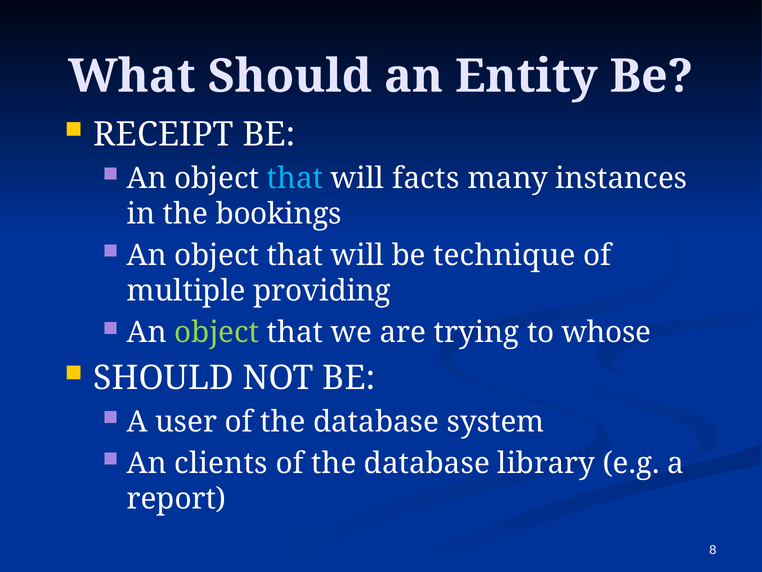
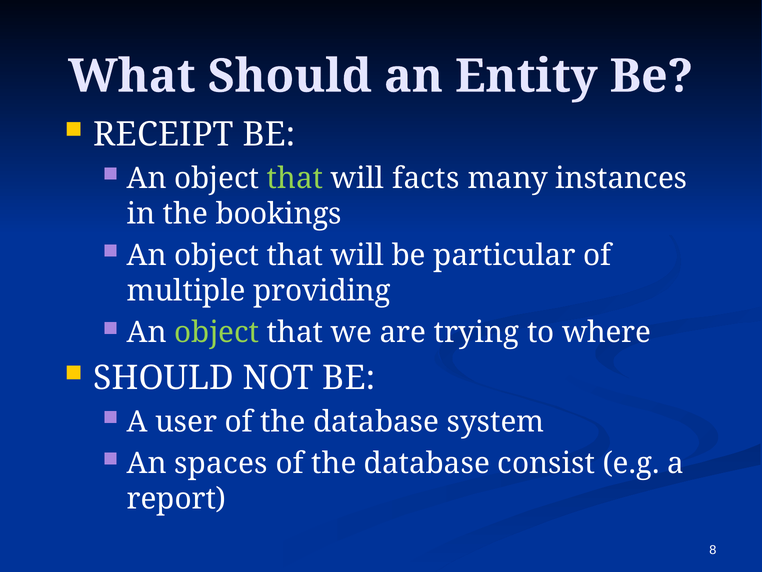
that colour: light blue -> light green (295, 178)
technique: technique -> particular (505, 255)
whose: whose -> where (606, 332)
clients: clients -> spaces (221, 463)
library: library -> consist (546, 463)
